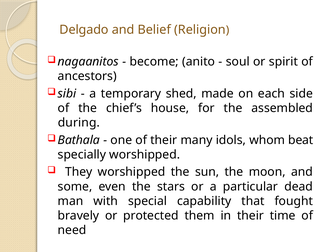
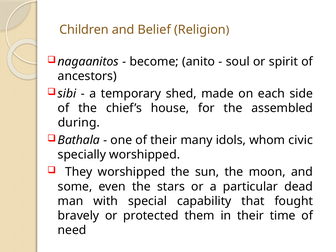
Delgado: Delgado -> Children (84, 30)
beat: beat -> civic (301, 140)
